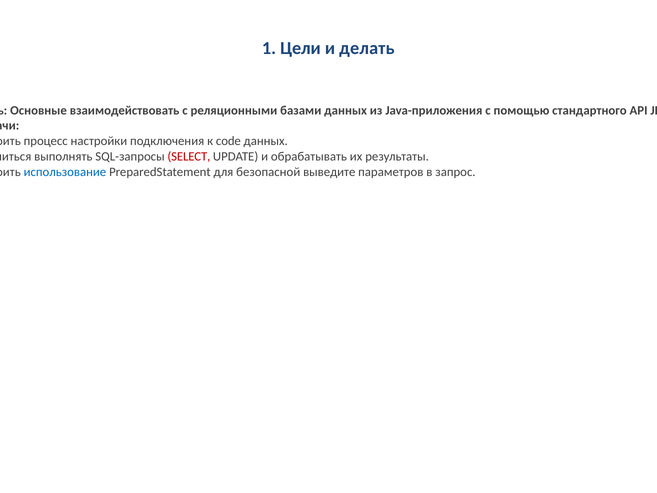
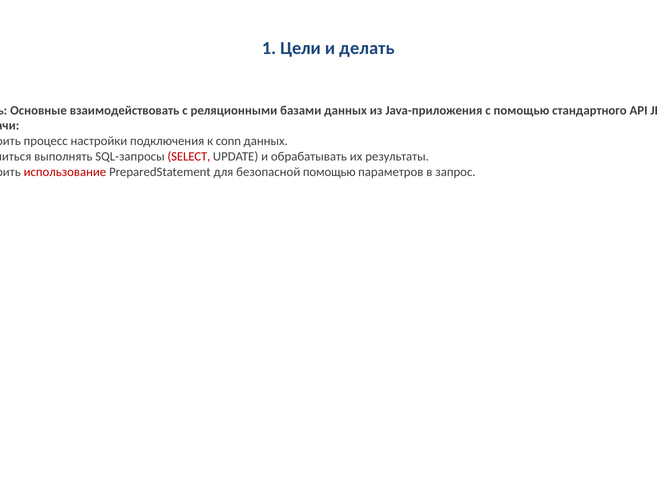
code: code -> conn (228, 141)
использование colour: blue -> red (65, 172)
безопасной выведите: выведите -> помощью (329, 172)
